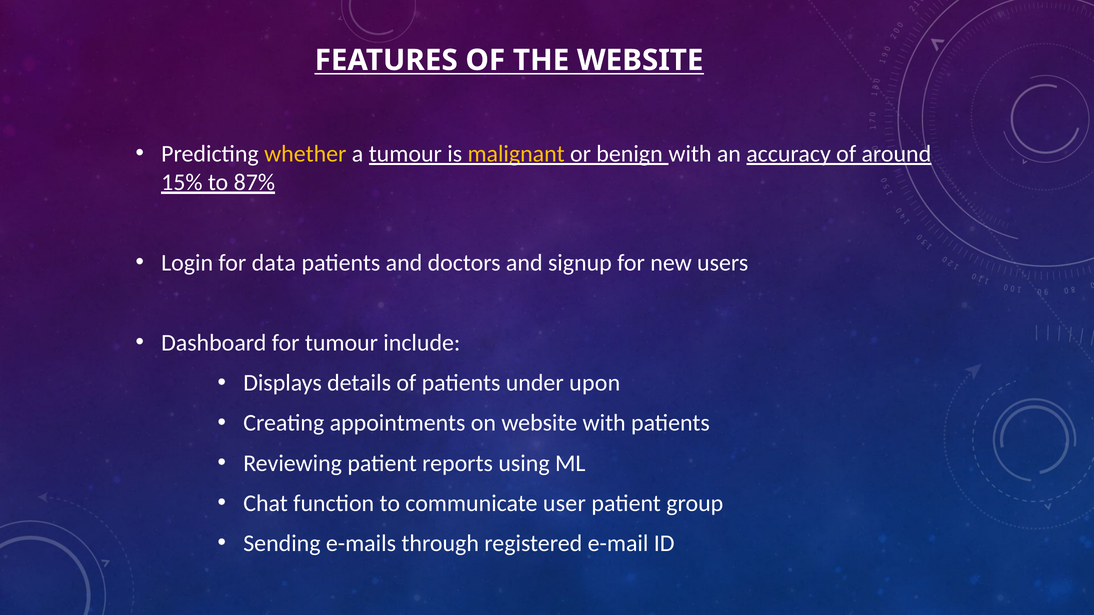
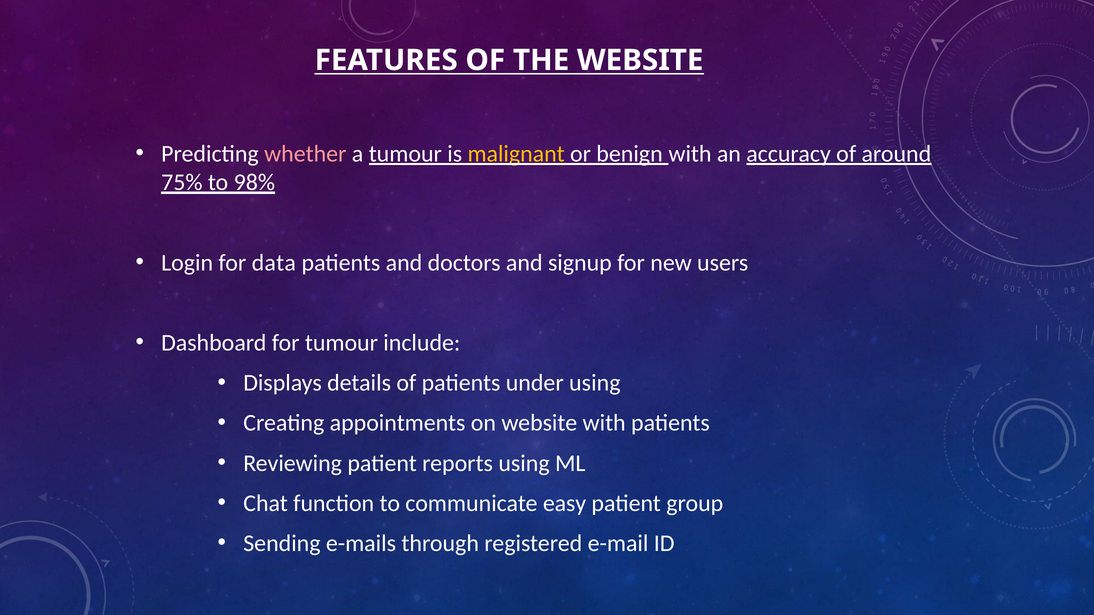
whether colour: yellow -> pink (305, 154)
15%: 15% -> 75% (182, 183)
87%: 87% -> 98% (254, 183)
under upon: upon -> using (595, 383)
user: user -> easy (565, 504)
